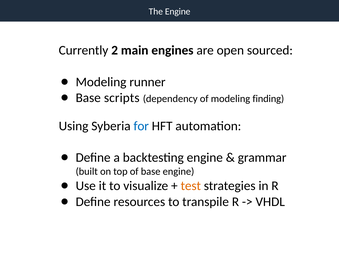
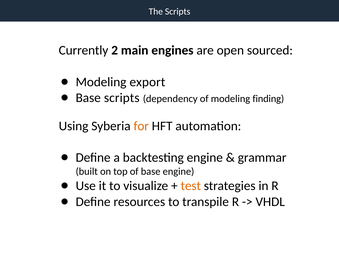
The Engine: Engine -> Scripts (178, 11)
runner: runner -> export (147, 82)
for colour: blue -> orange (141, 126)
